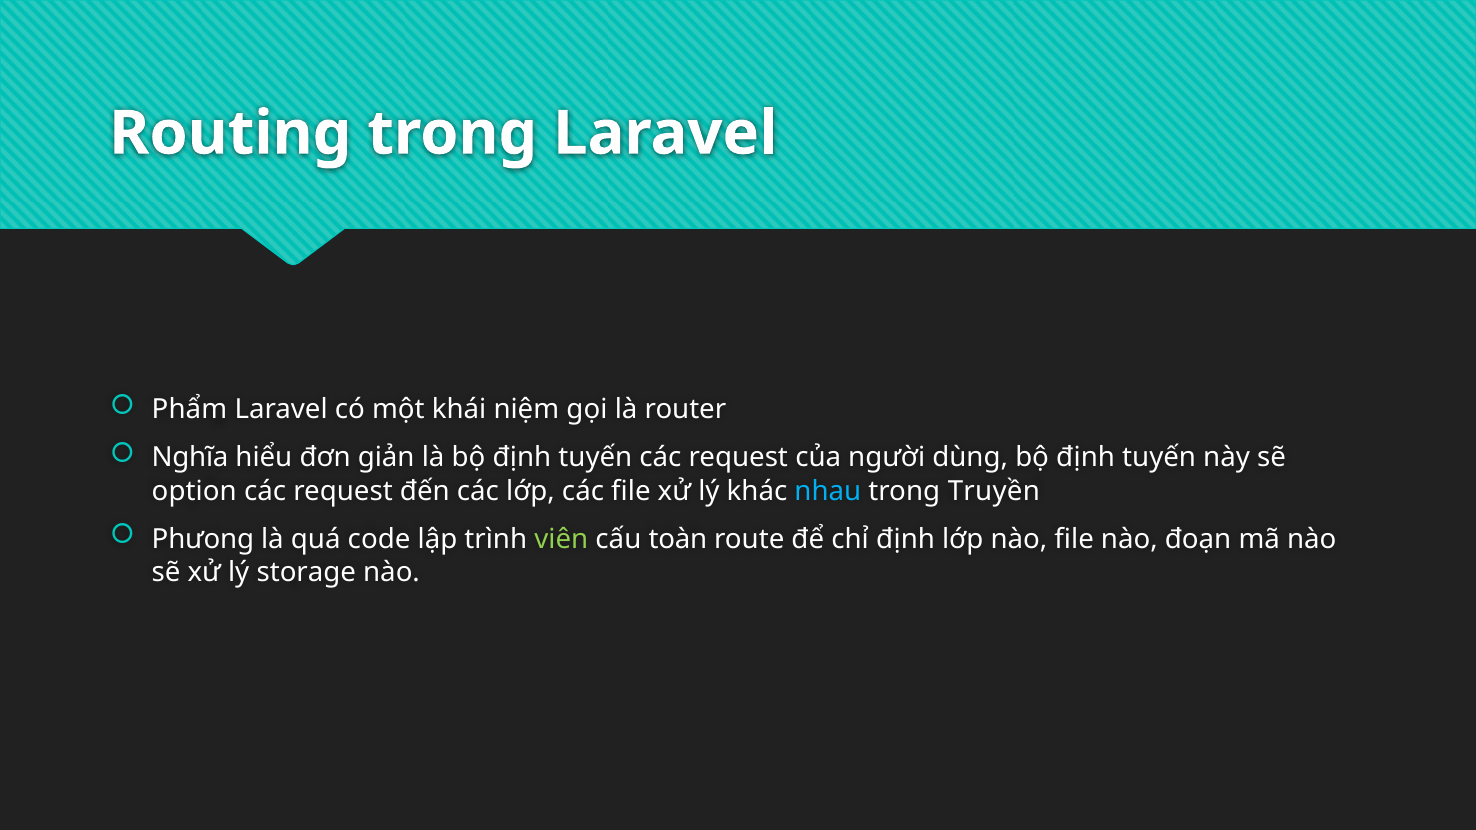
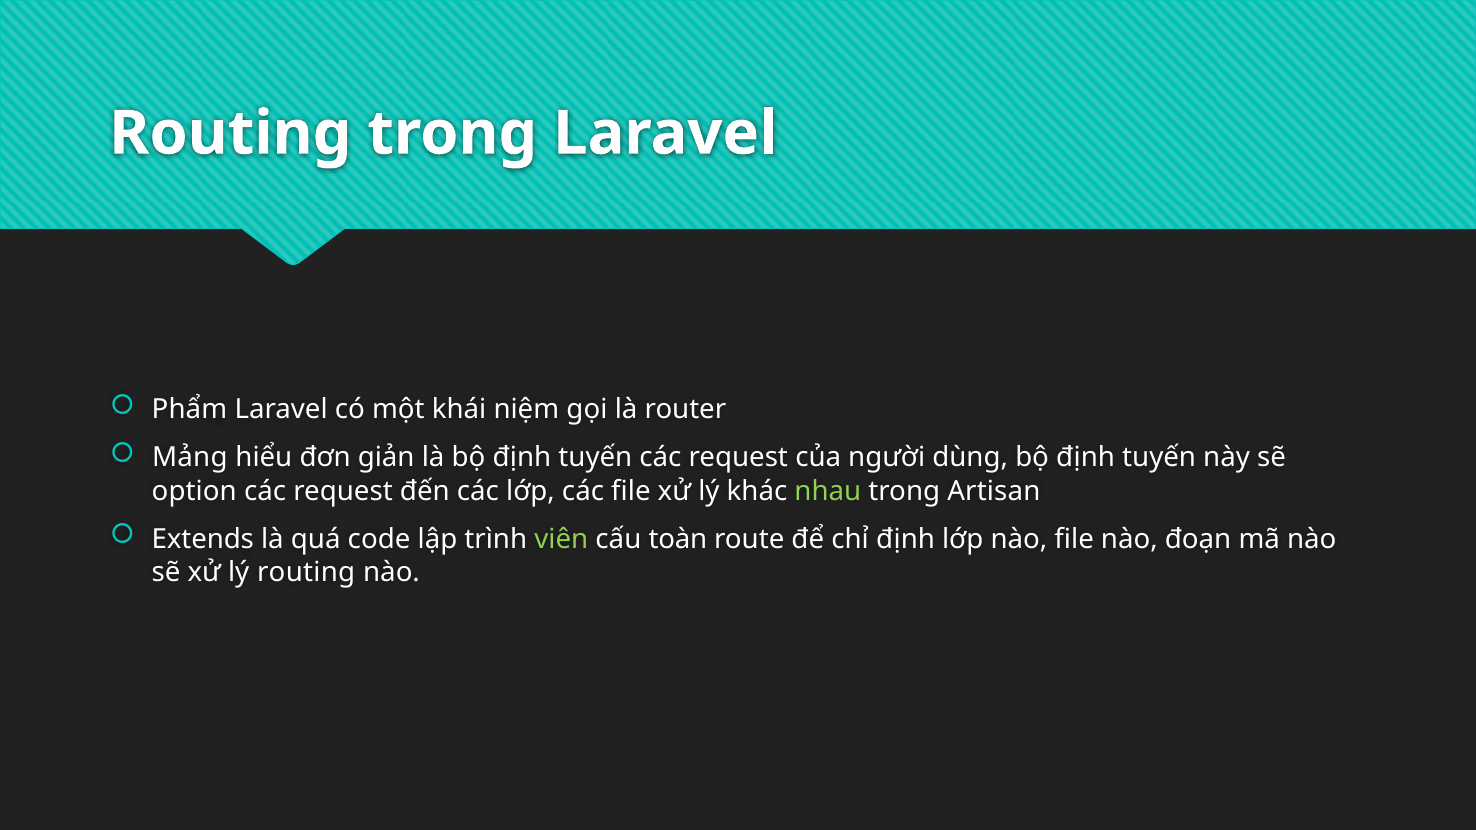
Nghĩa: Nghĩa -> Mảng (190, 458)
nhau colour: light blue -> light green (828, 491)
Truyền: Truyền -> Artisan (994, 491)
Phưong: Phưong -> Extends (203, 539)
storage: storage -> routing (306, 572)
